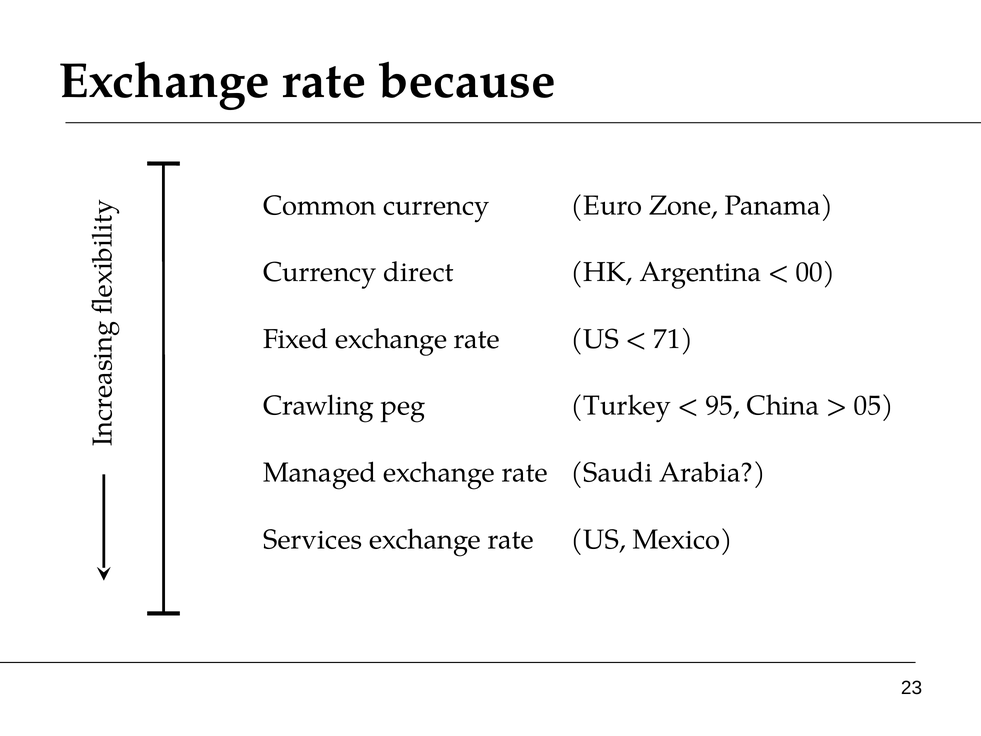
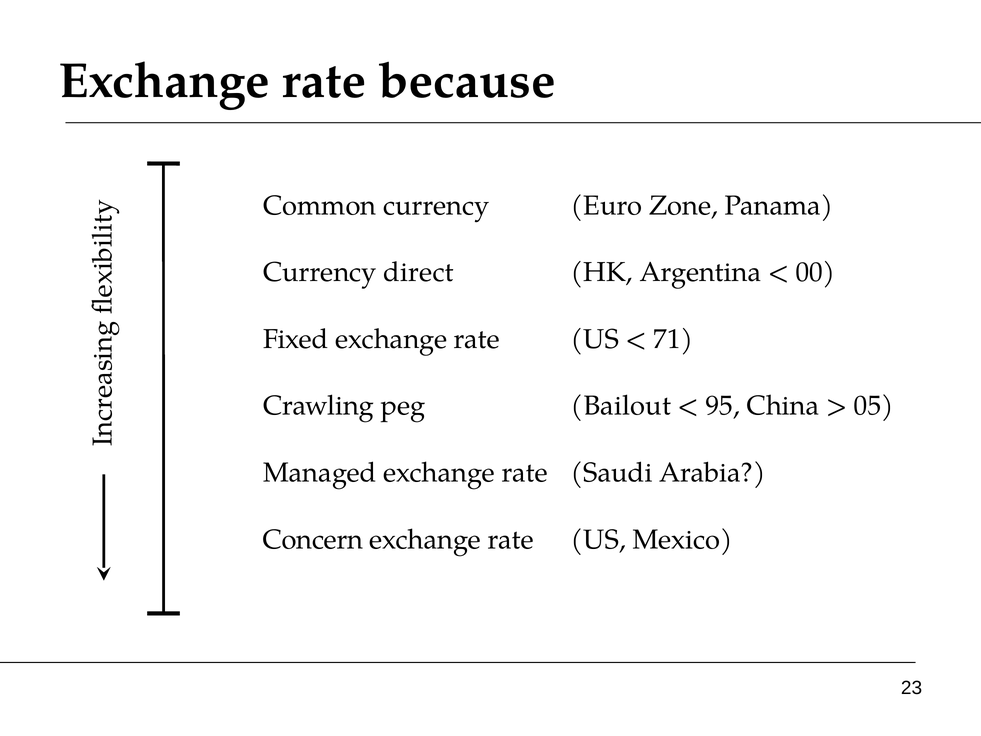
Turkey: Turkey -> Bailout (621, 406)
Services: Services -> Concern (313, 539)
